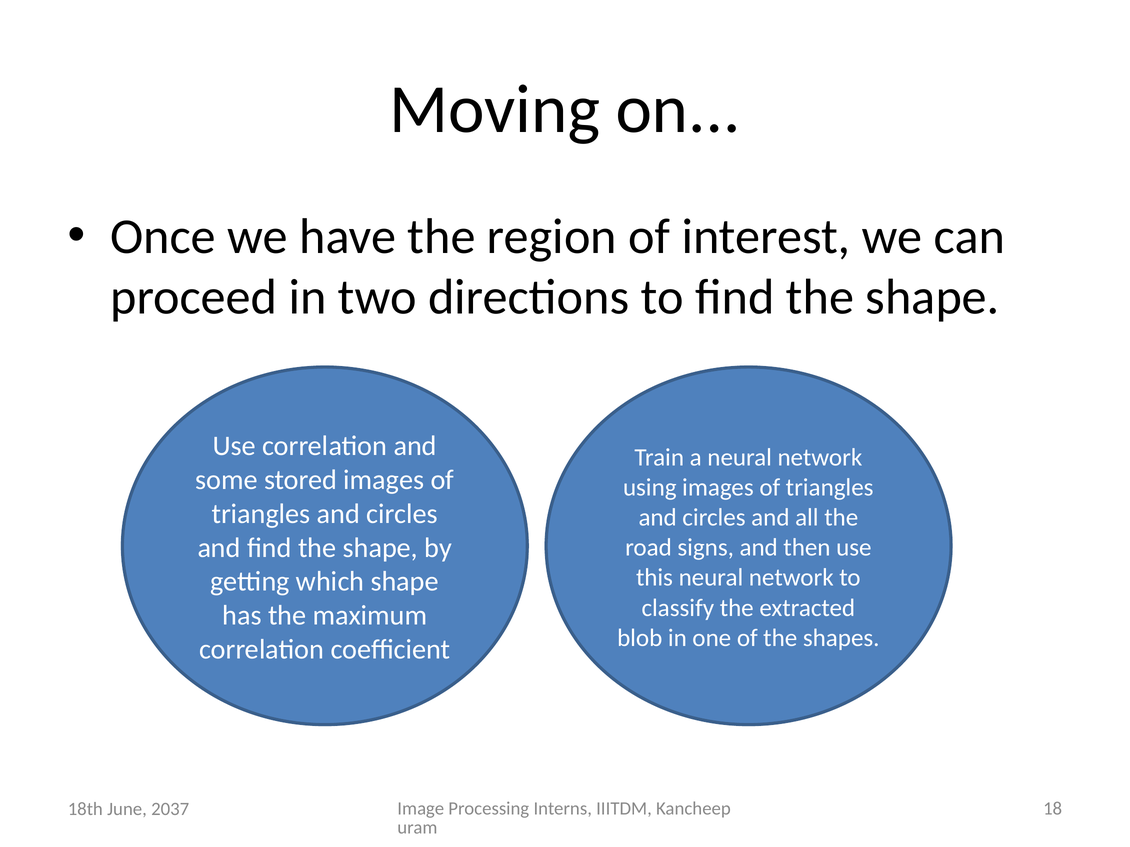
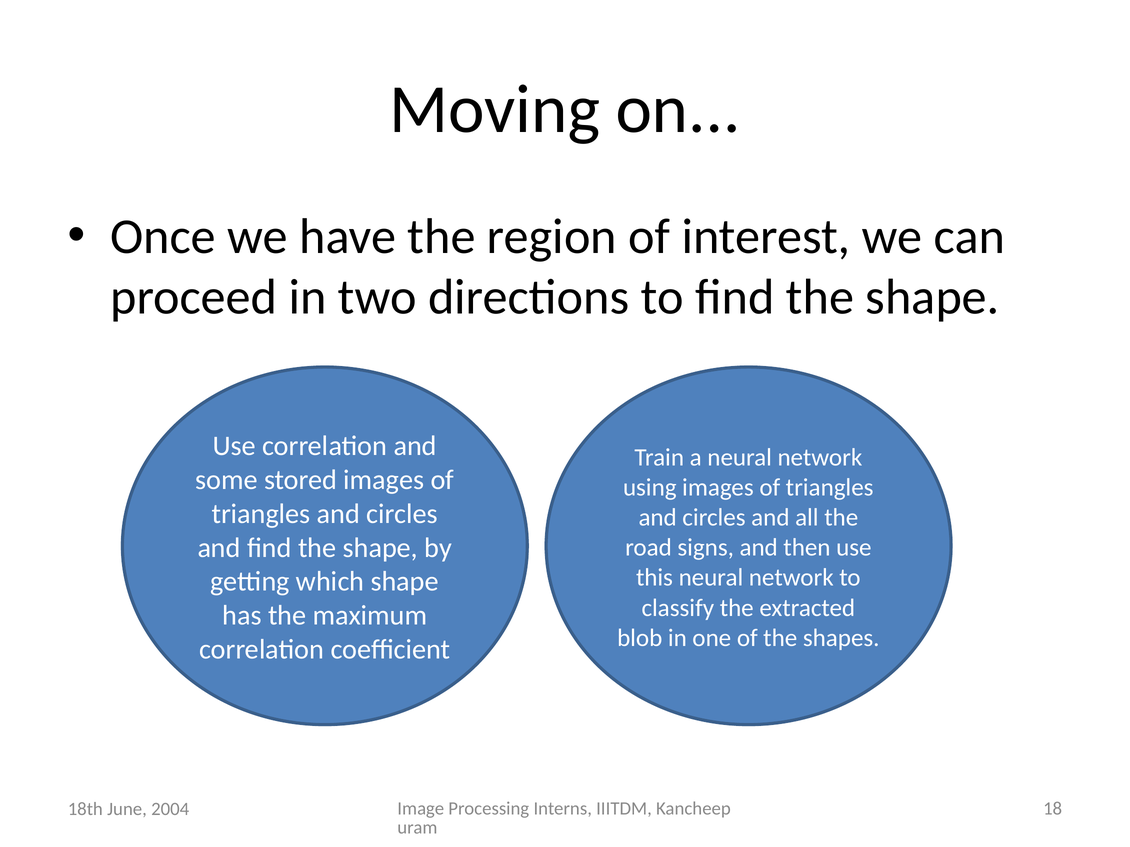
2037: 2037 -> 2004 (170, 809)
